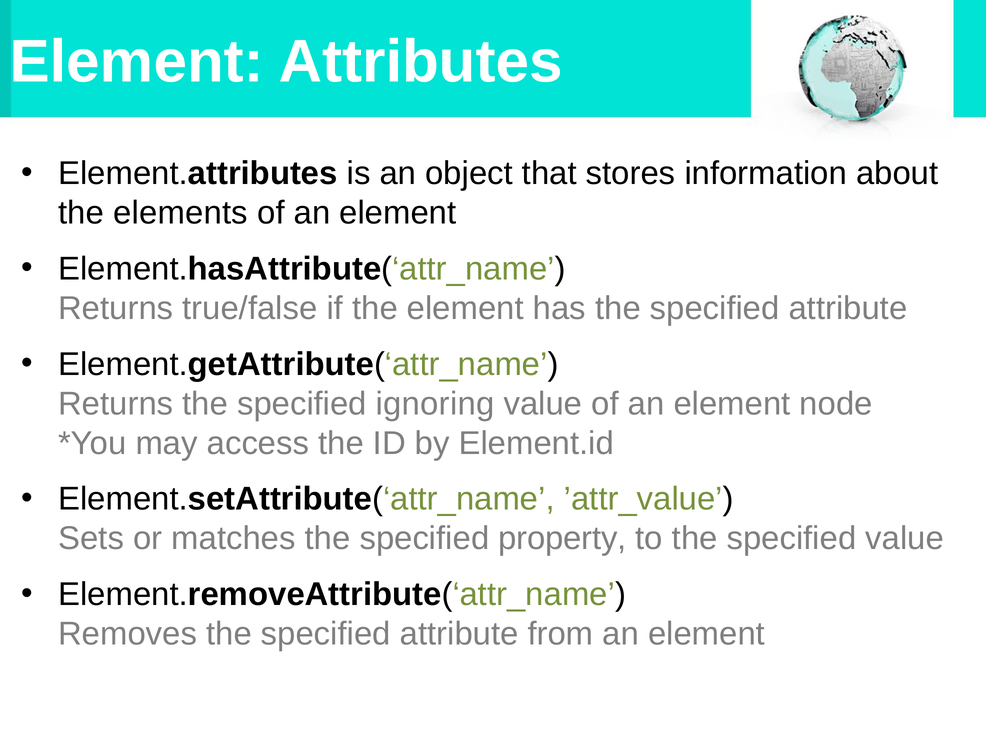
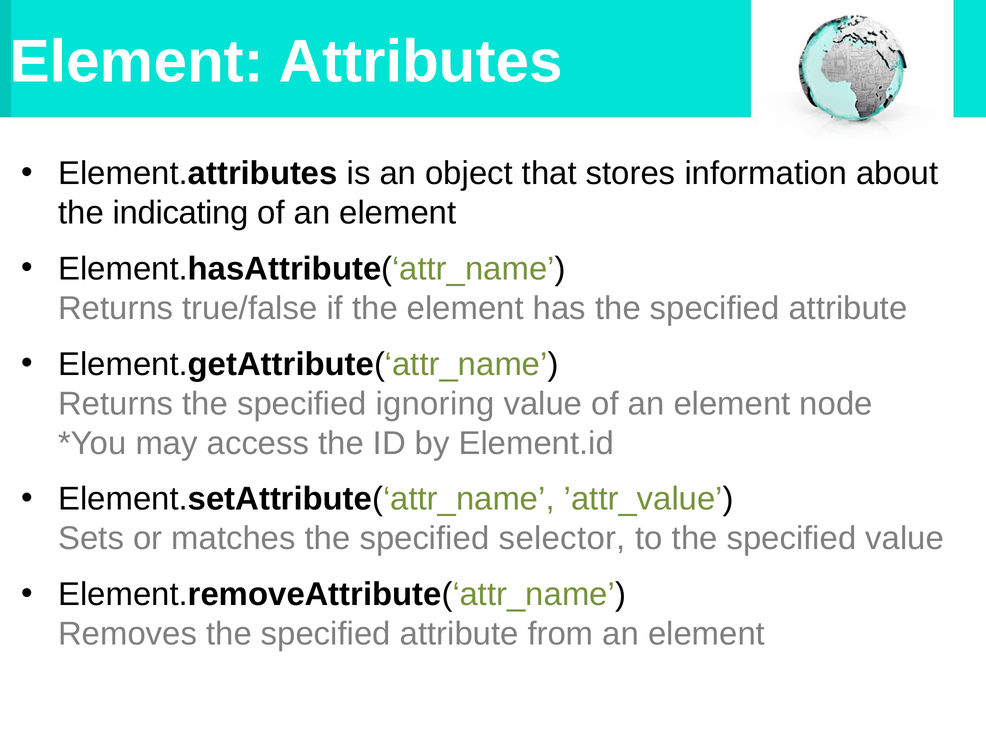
elements: elements -> indicating (181, 213)
property: property -> selector (562, 538)
